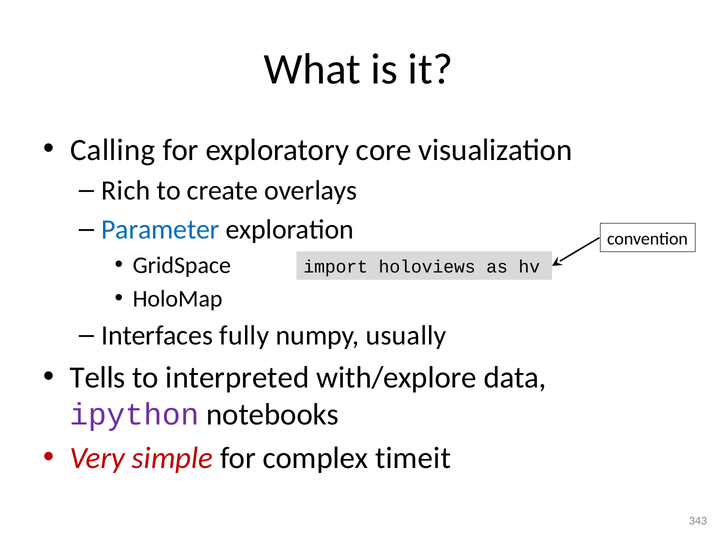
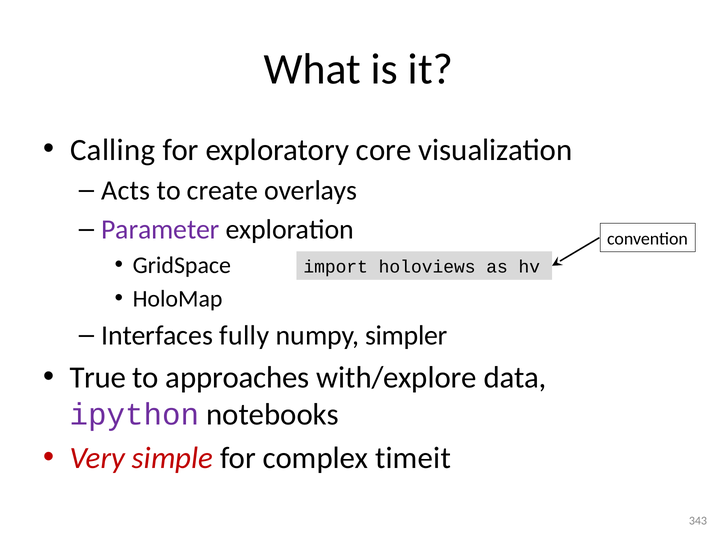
Rich: Rich -> Acts (126, 190)
Parameter colour: blue -> purple (160, 229)
usually: usually -> simpler (406, 335)
Tells: Tells -> True (98, 377)
interpreted: interpreted -> approaches (237, 377)
